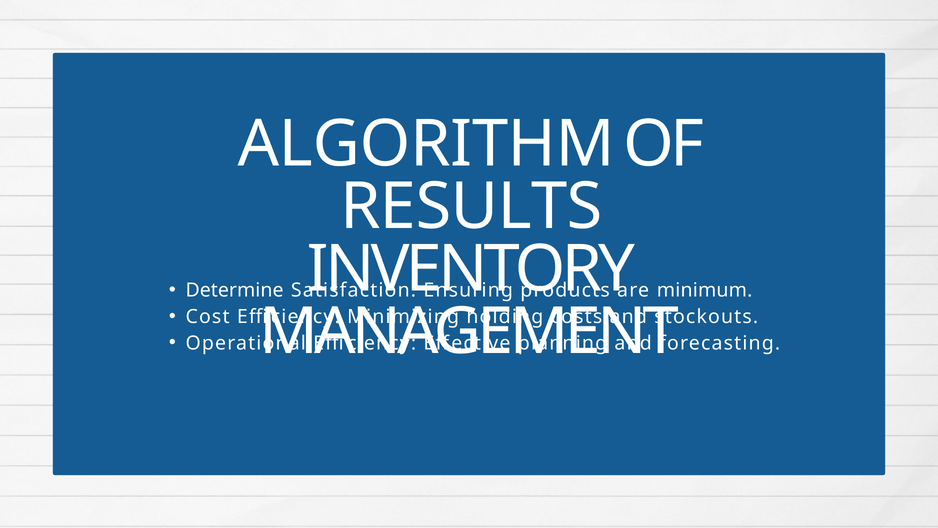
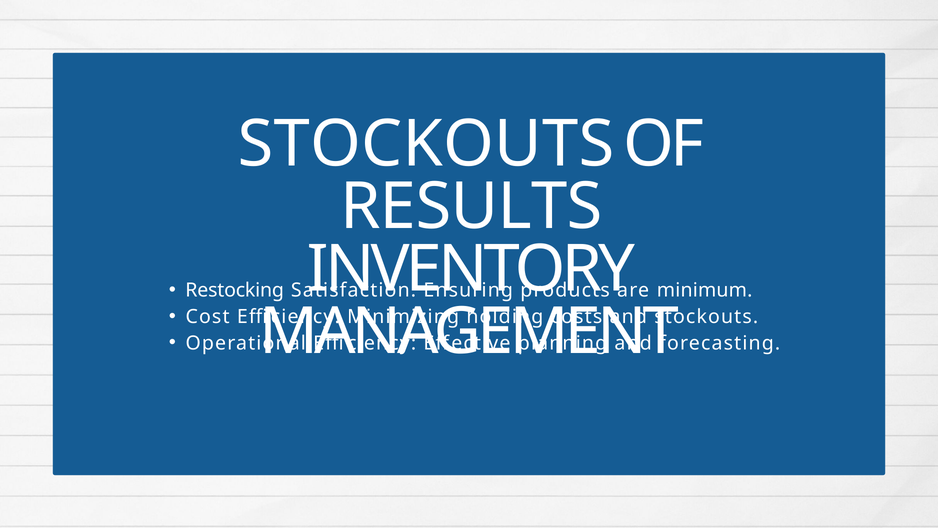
ALGORITHM: ALGORITHM -> STOCKOUTS (426, 144)
Determine: Determine -> Restocking (235, 290)
